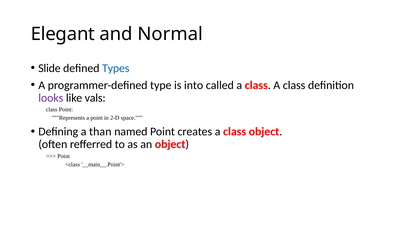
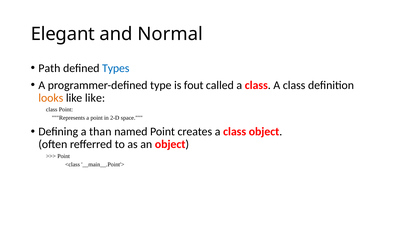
Slide: Slide -> Path (49, 68)
into: into -> fout (194, 85)
looks colour: purple -> orange (51, 98)
like vals: vals -> like (95, 98)
